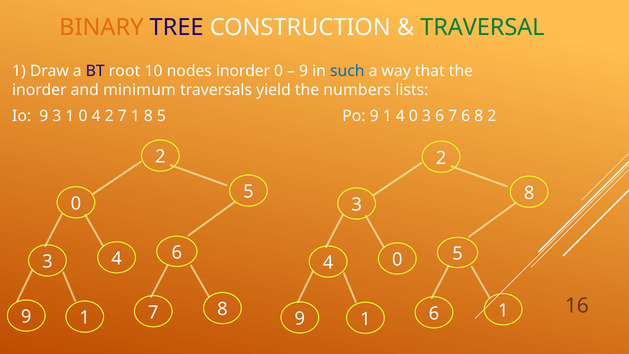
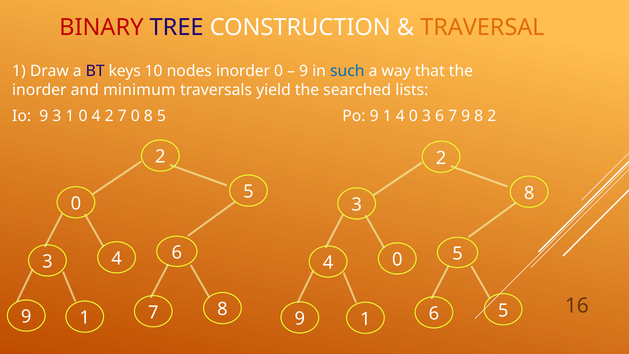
BINARY colour: orange -> red (101, 27)
TRAVERSAL colour: green -> orange (482, 27)
root: root -> keys (125, 71)
numbers: numbers -> searched (357, 90)
7 1: 1 -> 0 (135, 116)
7 6: 6 -> 9 (466, 116)
9 6 1: 1 -> 5 (503, 310)
